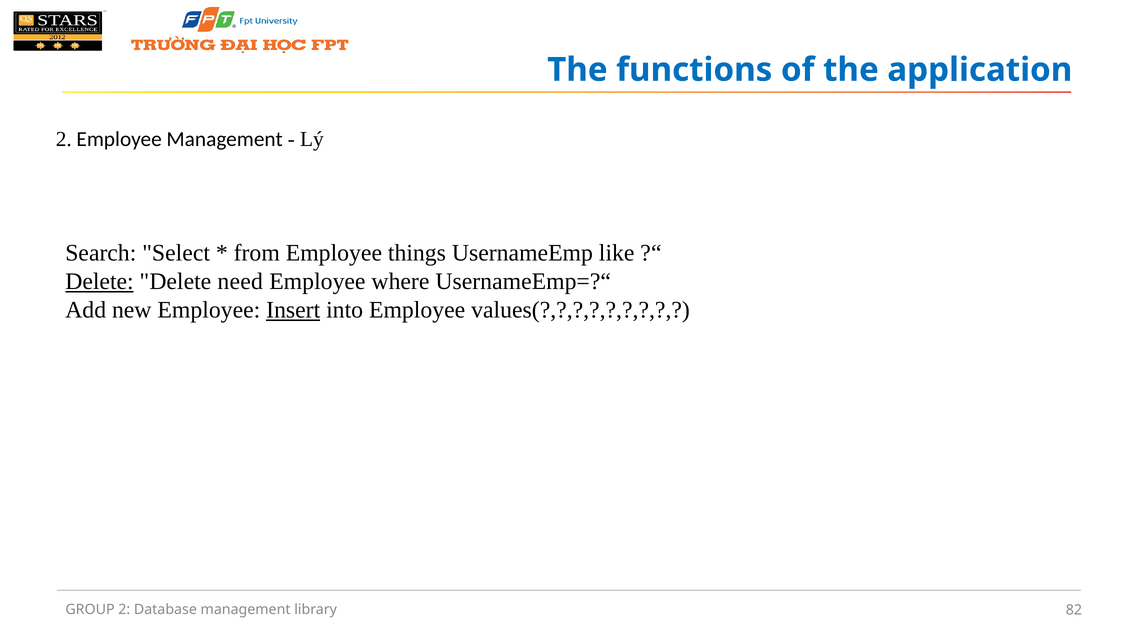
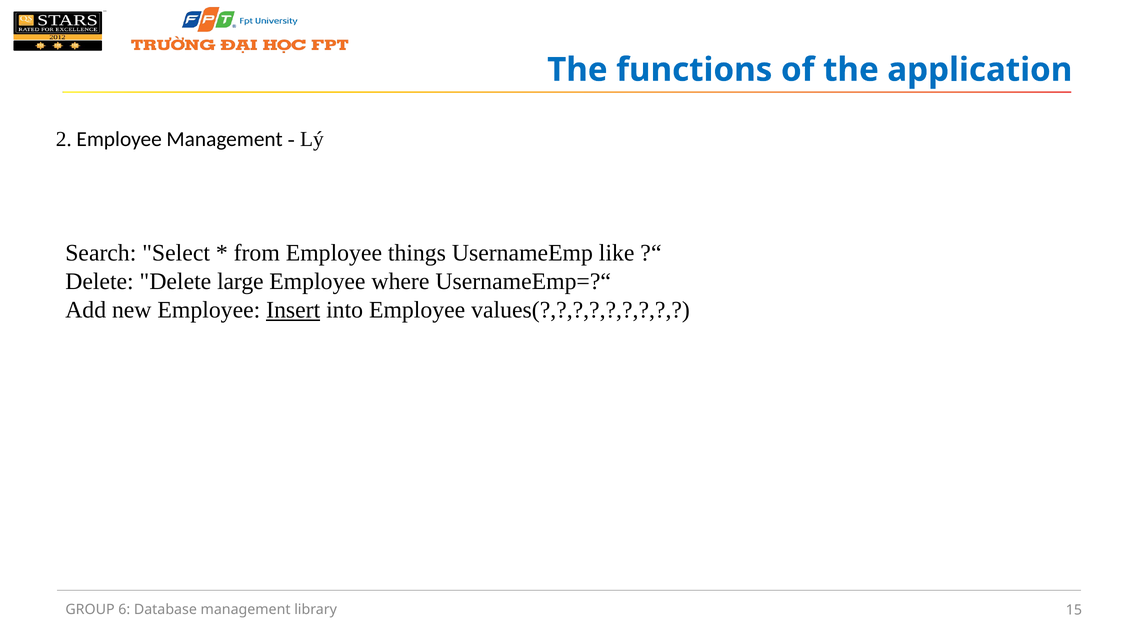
Delete underline: present -> none (99, 282)
need: need -> large (240, 282)
GROUP 2: 2 -> 6 (124, 610)
82: 82 -> 15 (1074, 610)
